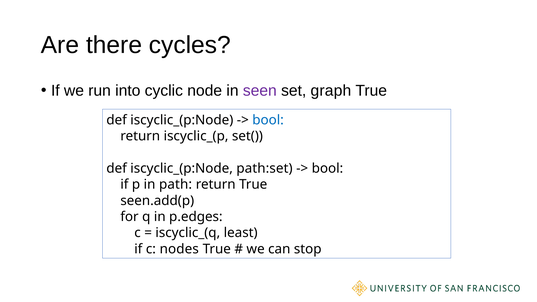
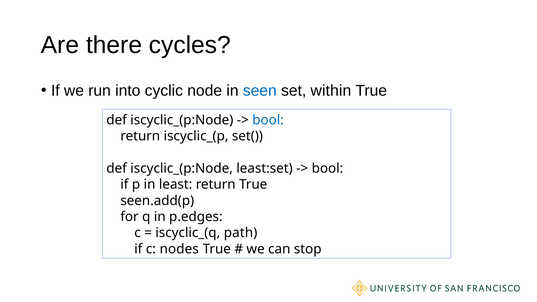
seen colour: purple -> blue (260, 91)
graph: graph -> within (331, 91)
path:set: path:set -> least:set (265, 168)
path: path -> least (176, 185)
least: least -> path (241, 233)
